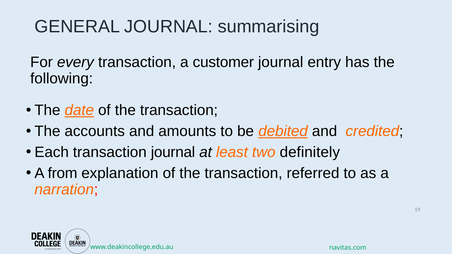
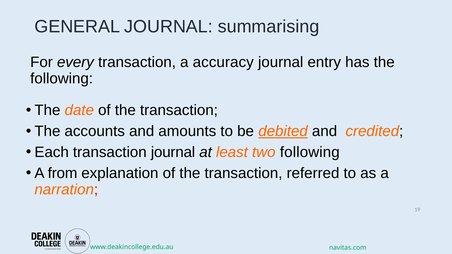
customer: customer -> accuracy (223, 62)
date underline: present -> none (79, 110)
two definitely: definitely -> following (310, 152)
